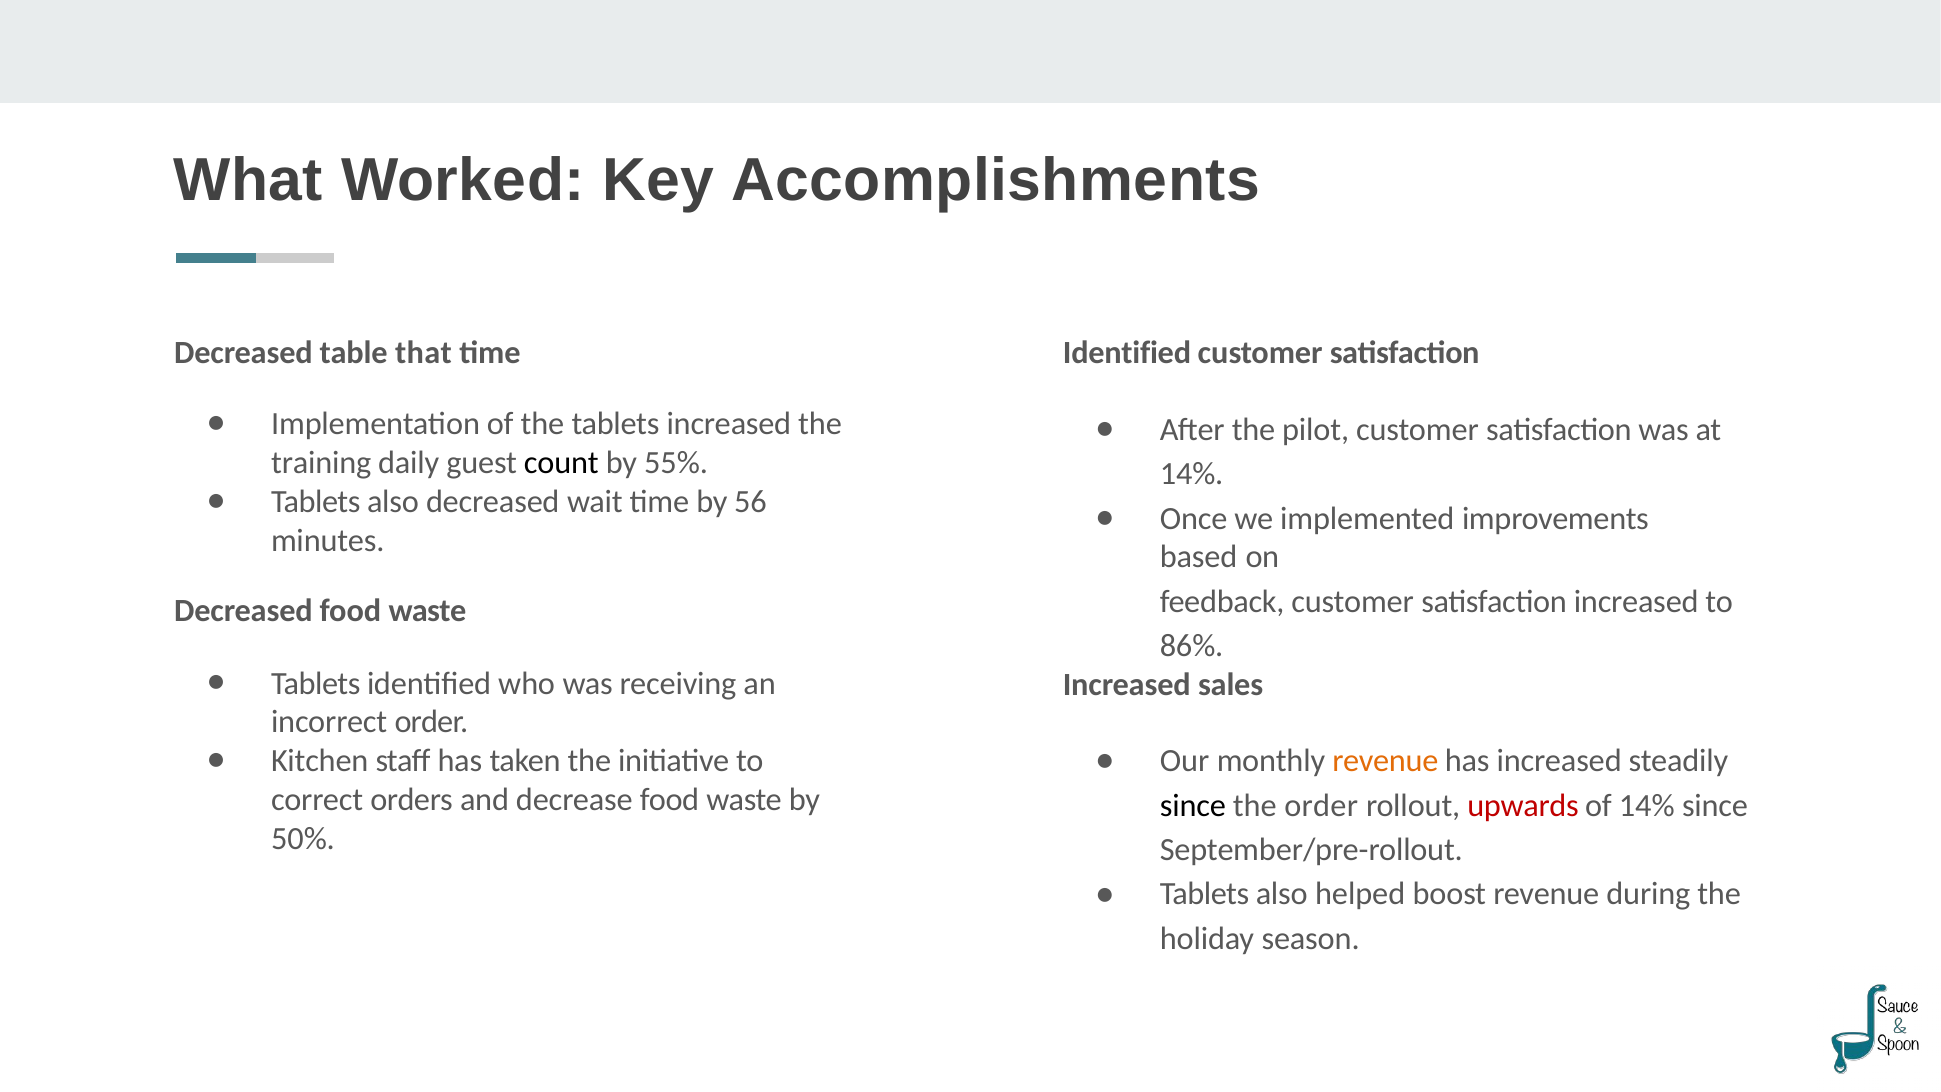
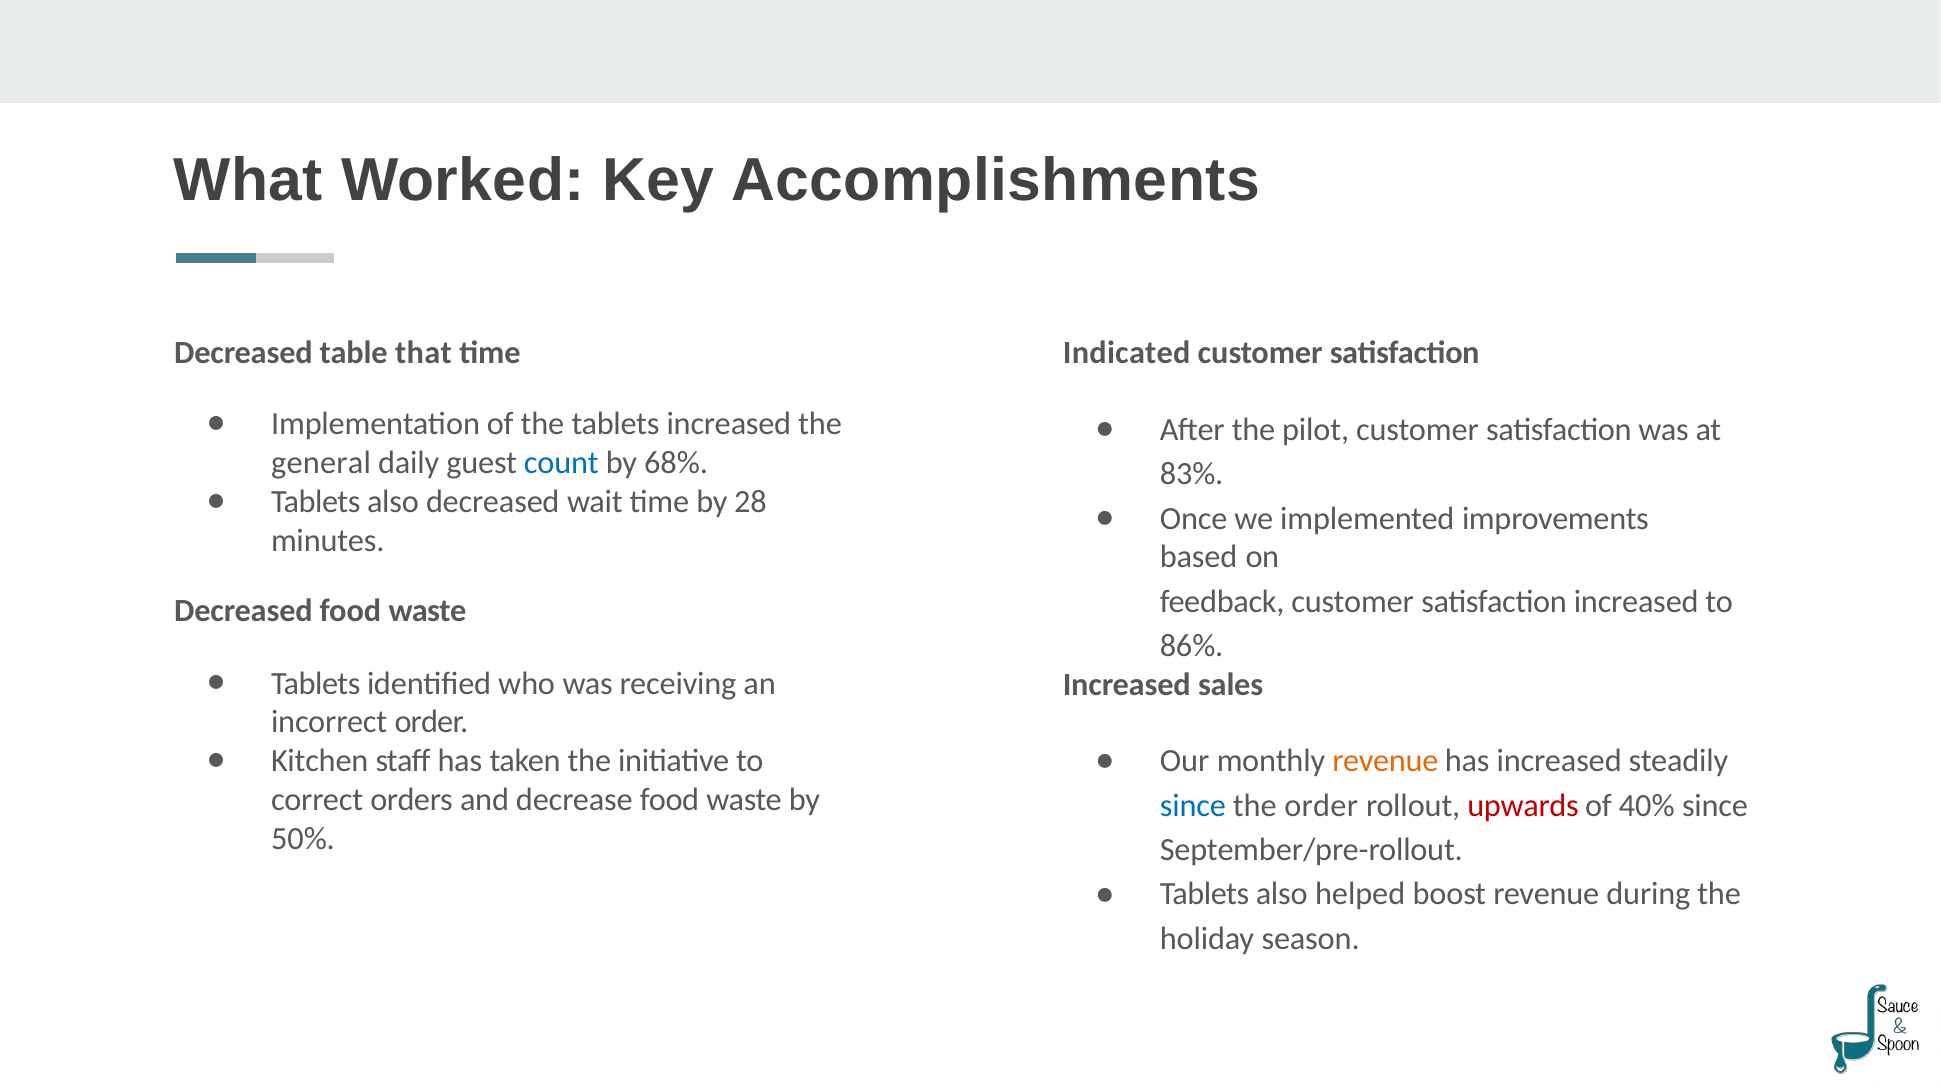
Identified: Identified -> Indicated (1127, 353)
training: training -> general (321, 463)
count colour: black -> blue (561, 463)
55%: 55% -> 68% (676, 463)
14%: 14% -> 83% (1192, 474)
56: 56 -> 28 (751, 501)
since colour: black -> blue (1193, 805)
of 14%: 14% -> 40% (1647, 805)
